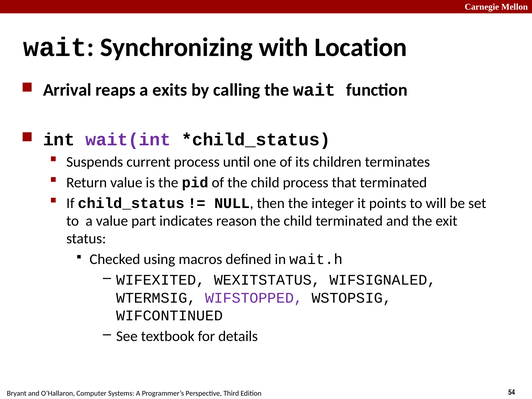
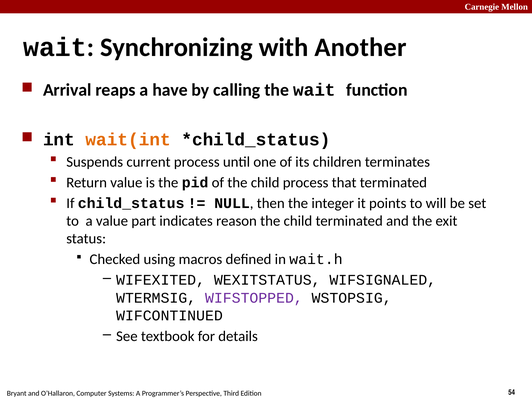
Location: Location -> Another (361, 47)
exits: exits -> have (170, 90)
wait(int colour: purple -> orange (128, 140)
